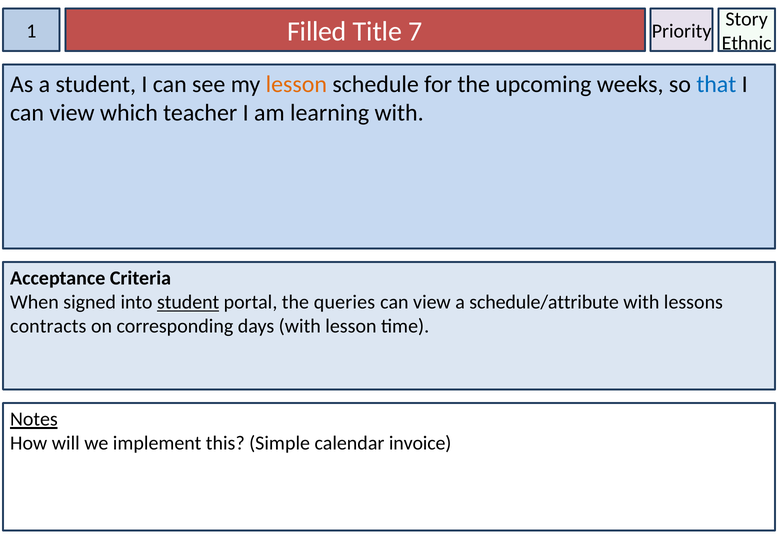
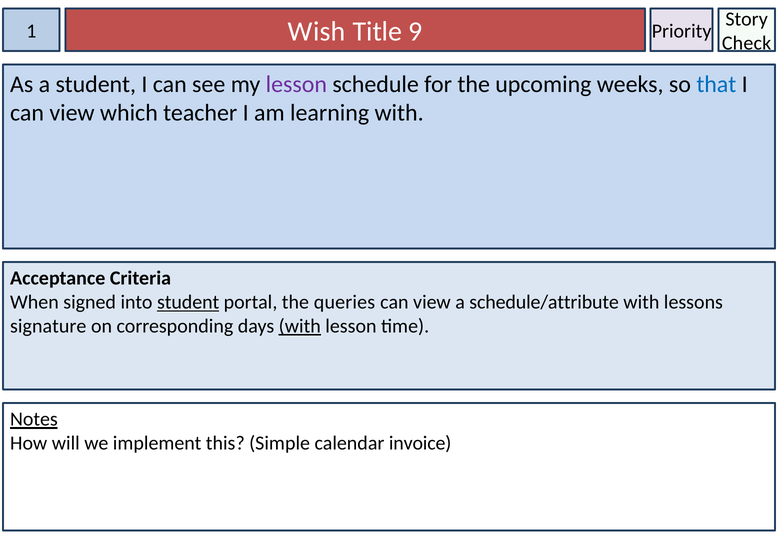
Filled: Filled -> Wish (317, 32)
7: 7 -> 9 (416, 32)
Ethnic: Ethnic -> Check (747, 43)
lesson colour: orange -> purple (296, 84)
contracts: contracts -> signature (48, 326)
with underline: none -> present (300, 326)
